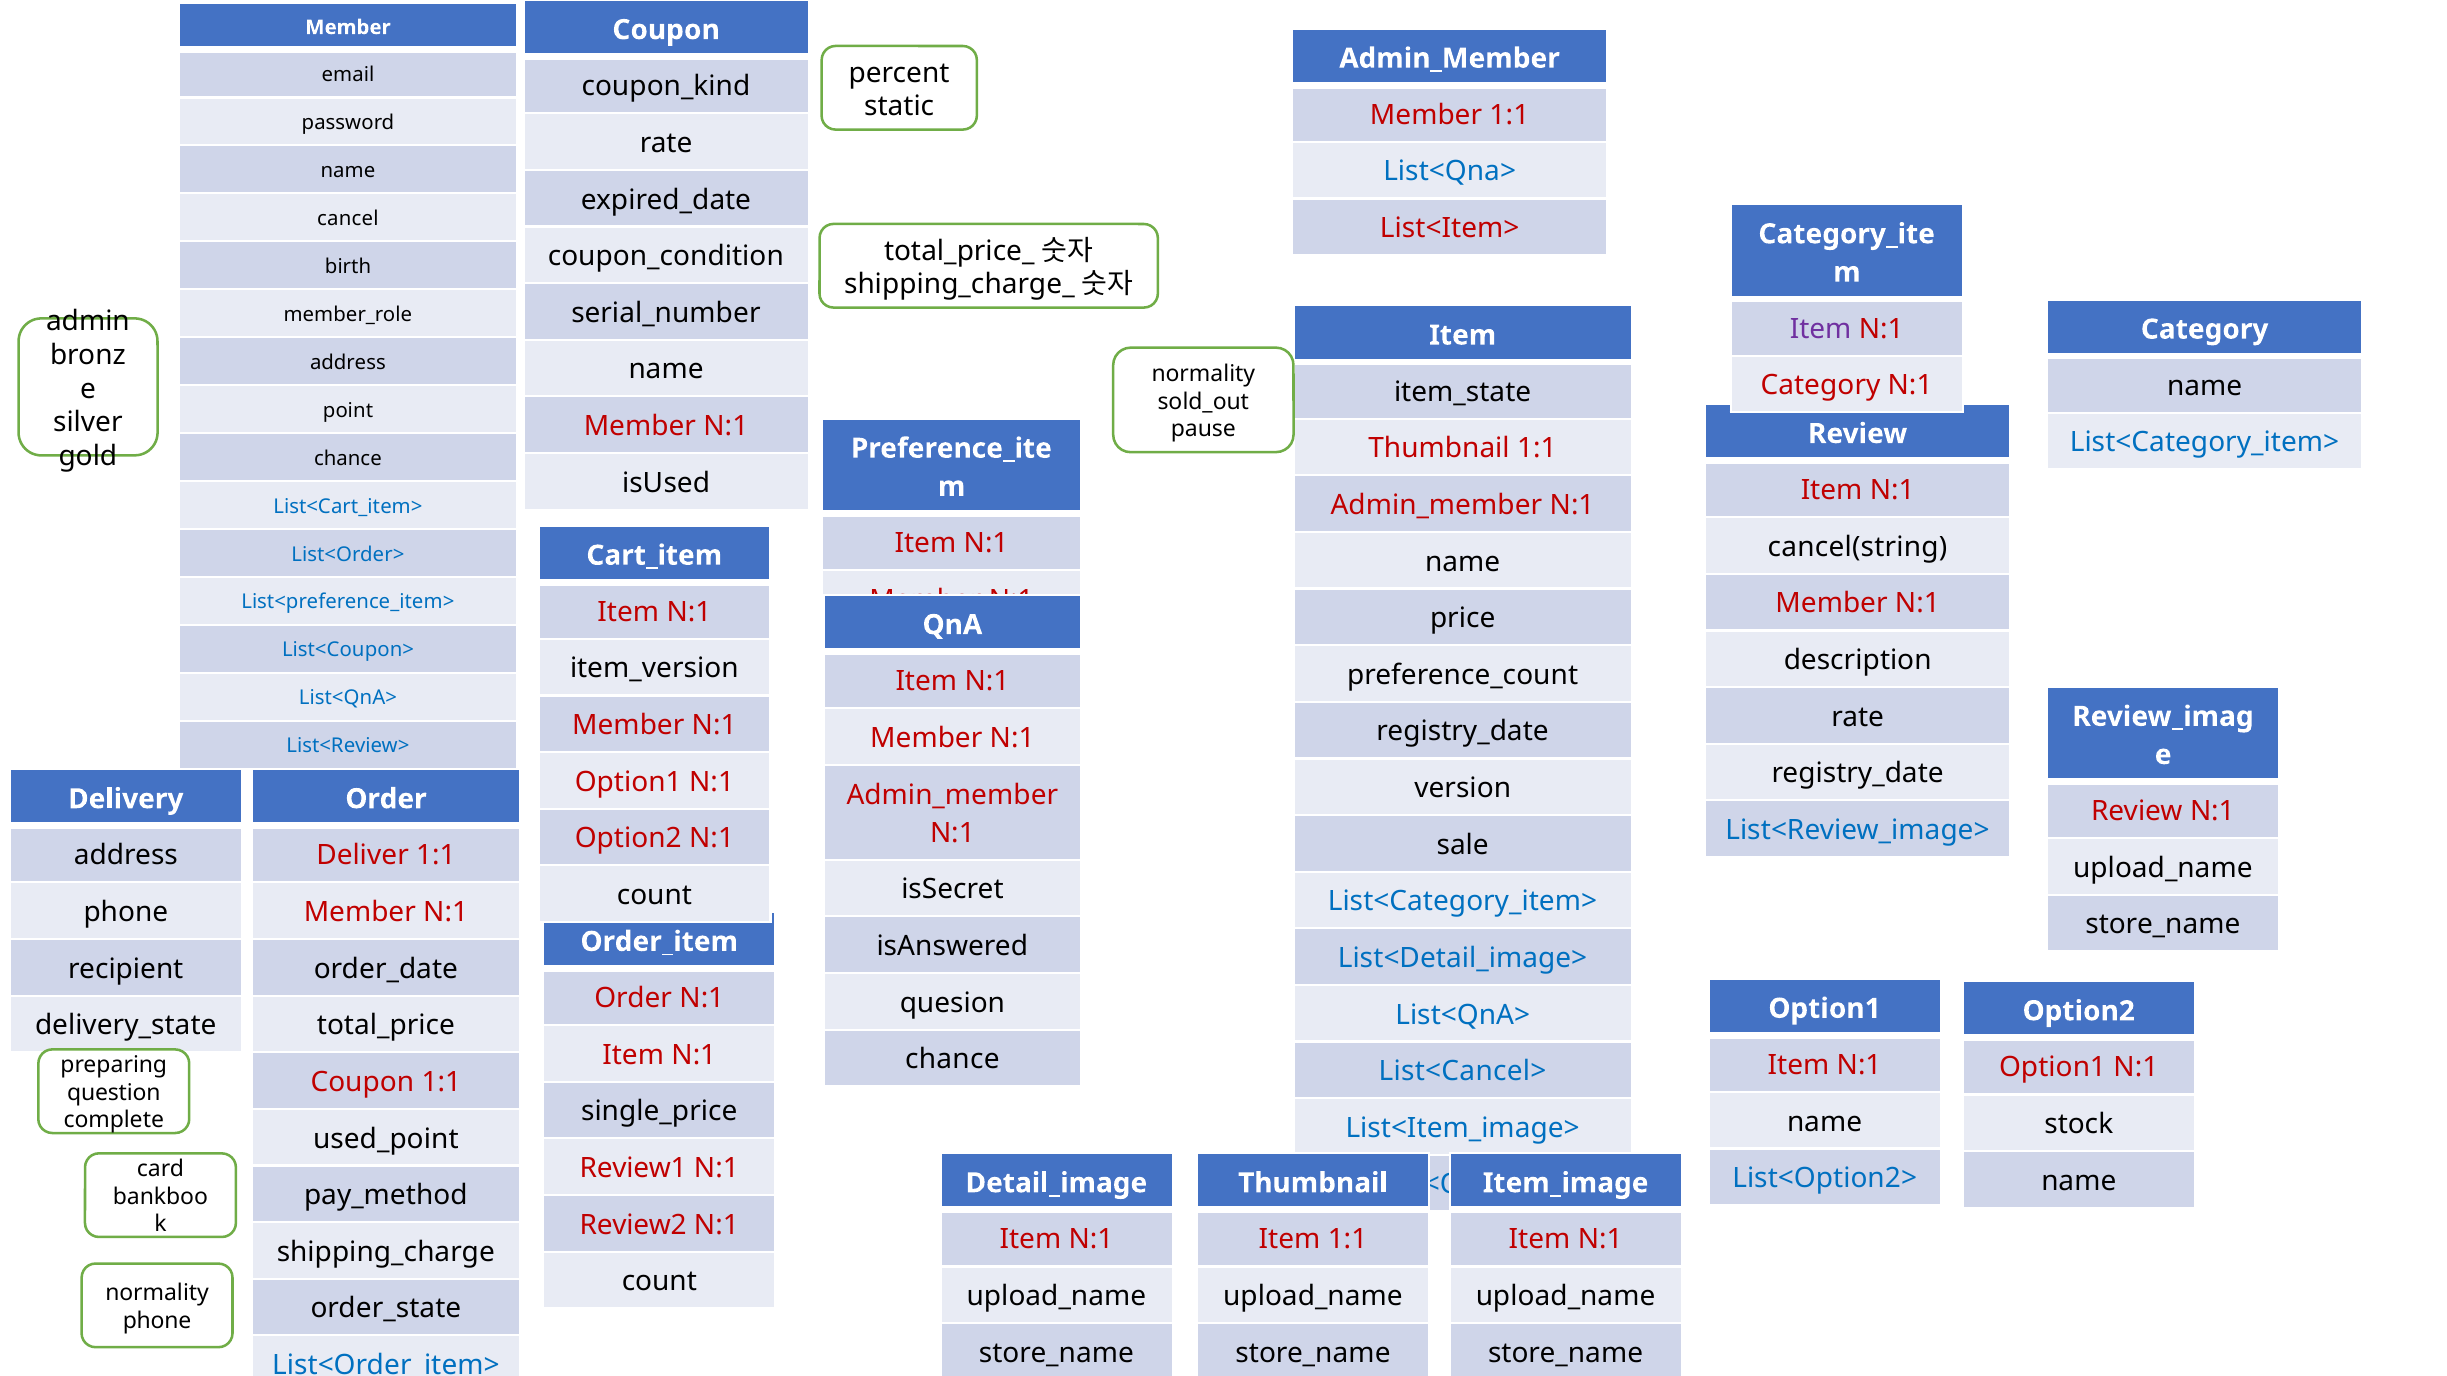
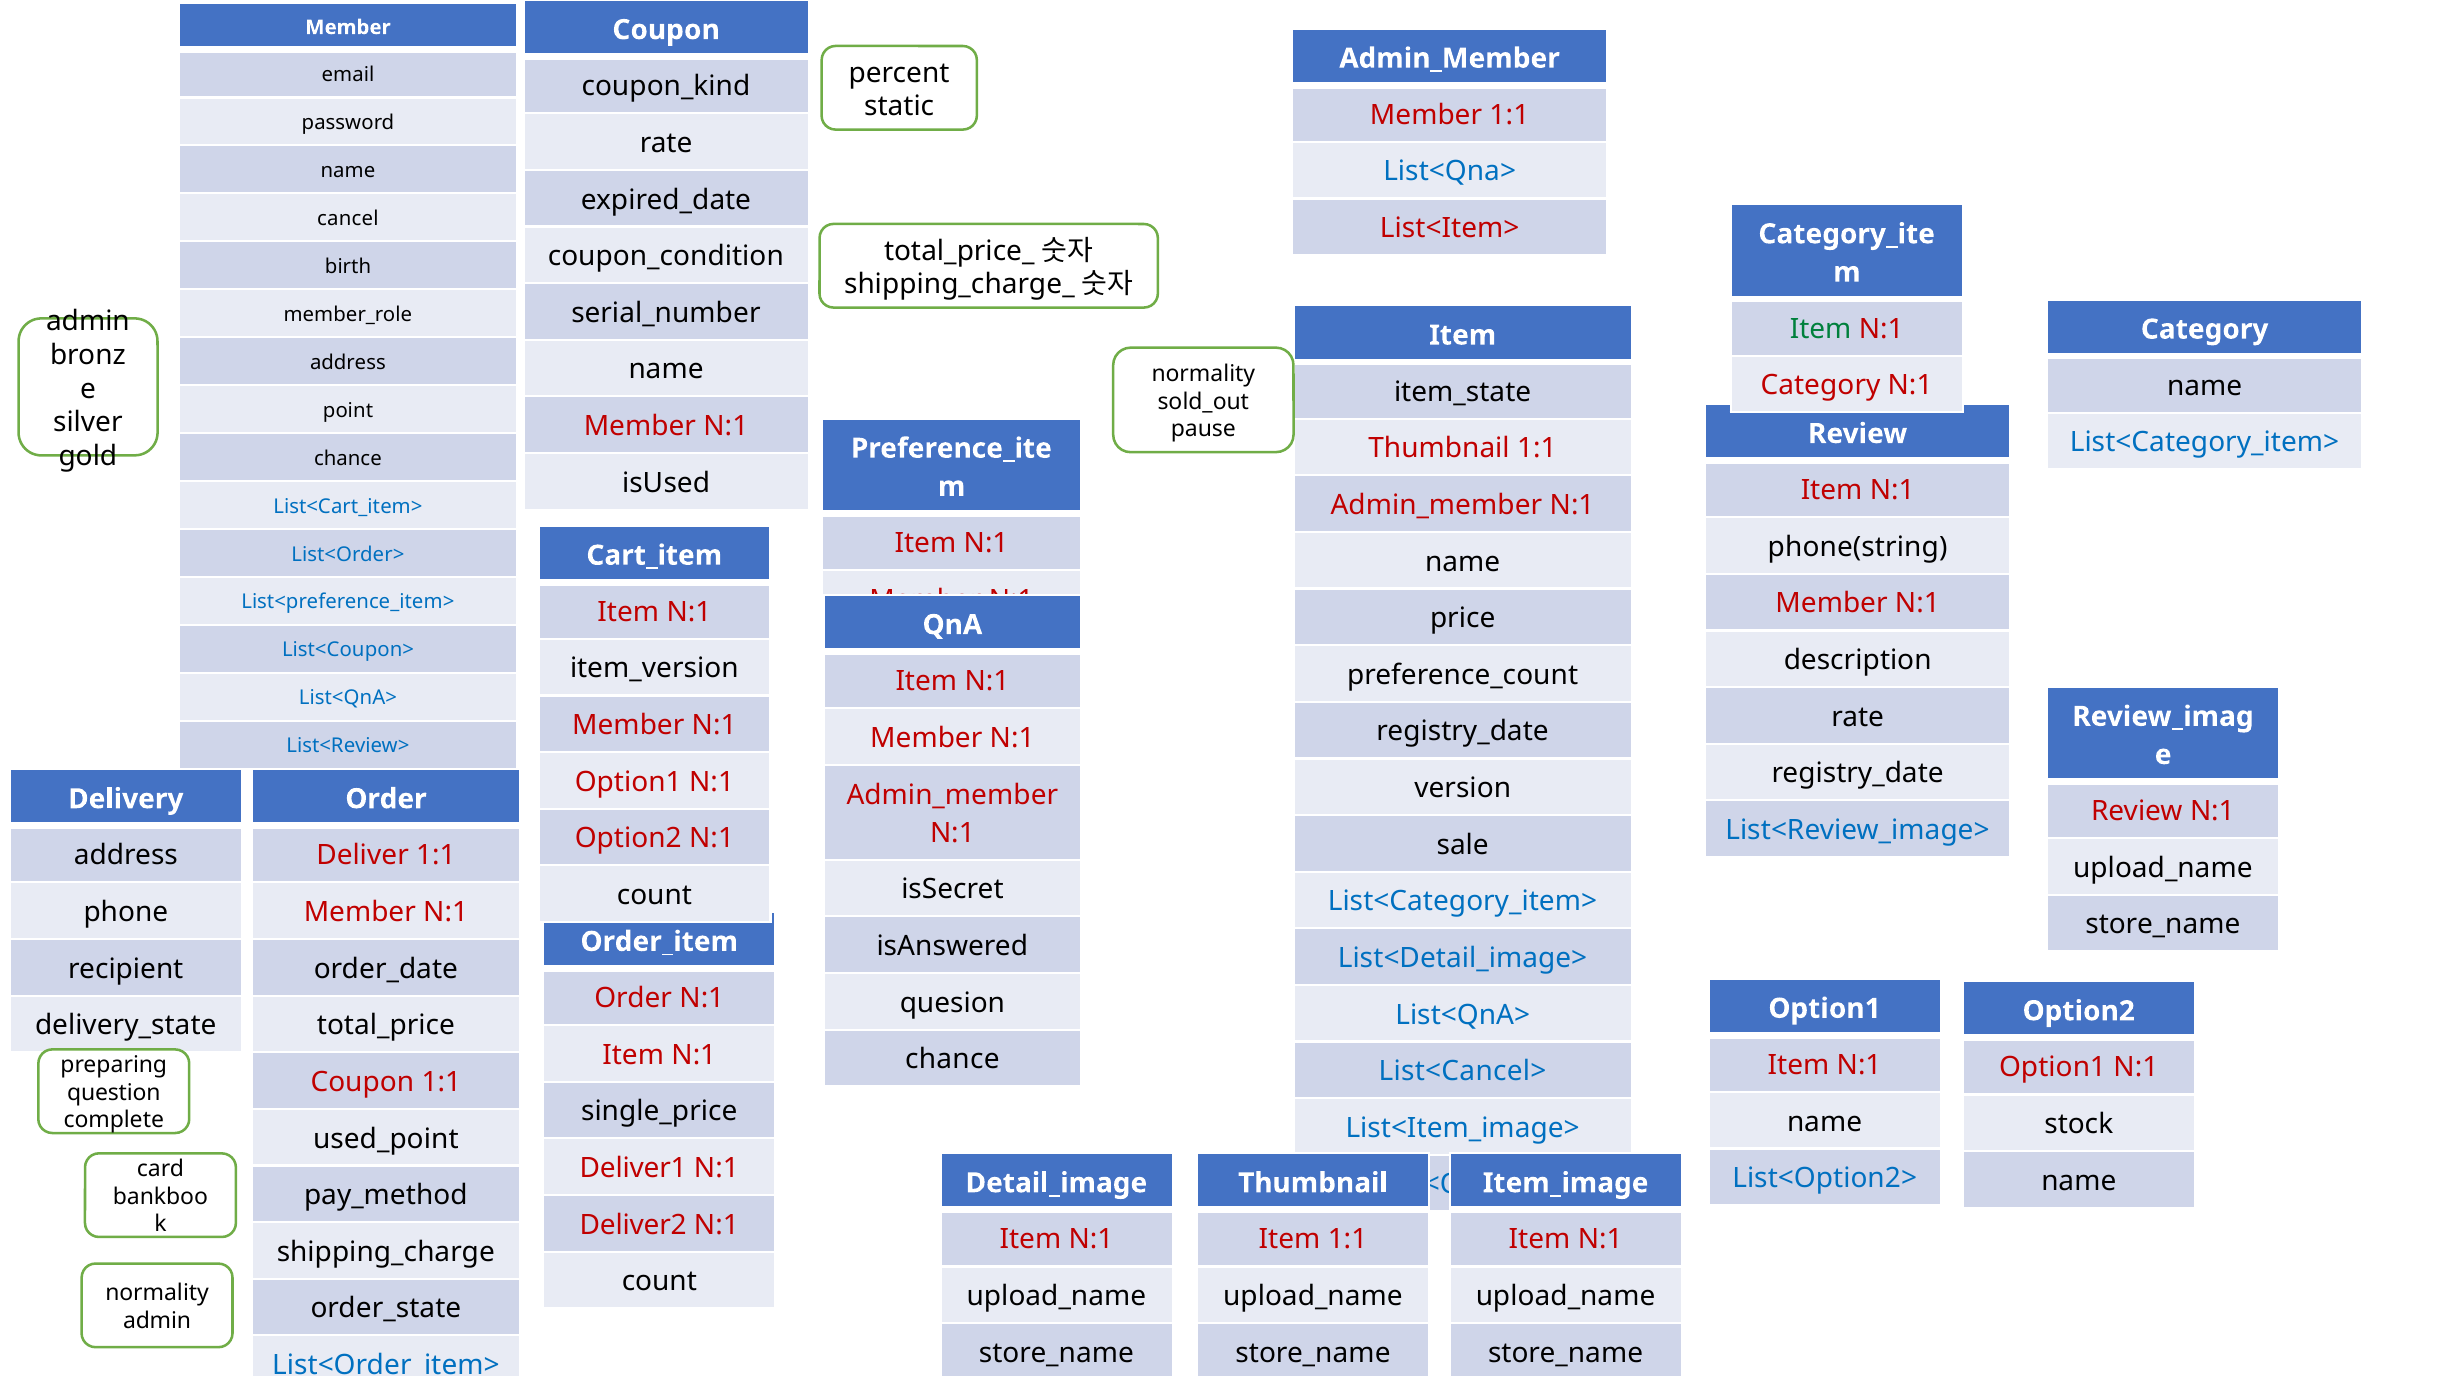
Item colour: purple -> green (1821, 329)
cancel(string: cancel(string -> phone(string (1858, 547)
Review1: Review1 -> Deliver1 (633, 1169)
Review2: Review2 -> Deliver2 (633, 1225)
phone: phone -> admin (157, 1321)
